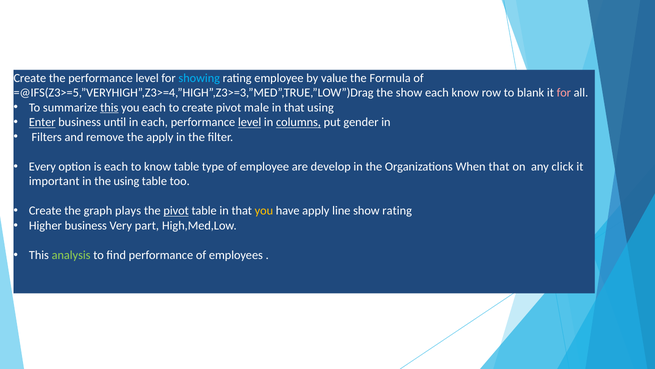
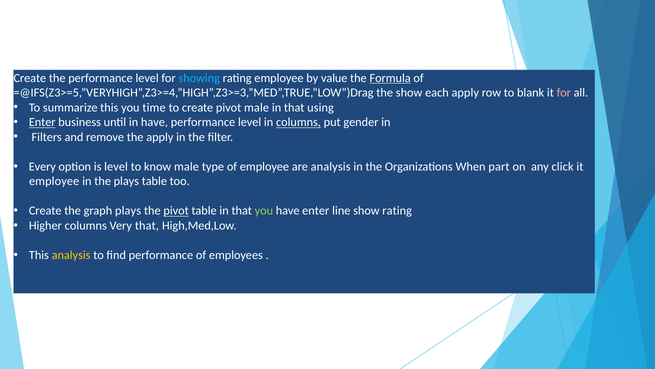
Formula underline: none -> present (390, 78)
each know: know -> apply (465, 93)
this underline: present -> none (109, 107)
you each: each -> time (154, 107)
in each: each -> have (154, 122)
level underline: present -> none (250, 122)
is each: each -> level (116, 166)
know table: table -> male (186, 166)
are develop: develop -> analysis (331, 166)
When that: that -> part (499, 166)
important: important -> employee (54, 181)
the using: using -> plays (126, 181)
you colour: yellow -> light green (264, 211)
have apply: apply -> enter (316, 211)
Higher business: business -> columns (86, 225)
Very part: part -> that (147, 225)
analysis colour: light green -> yellow (71, 255)
